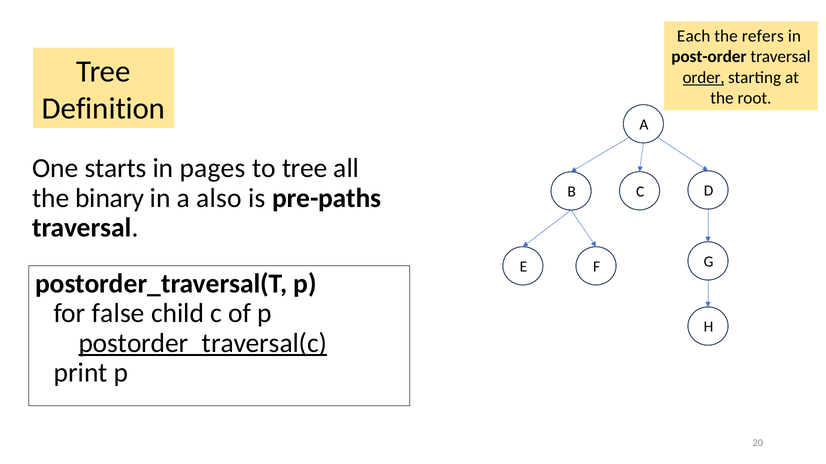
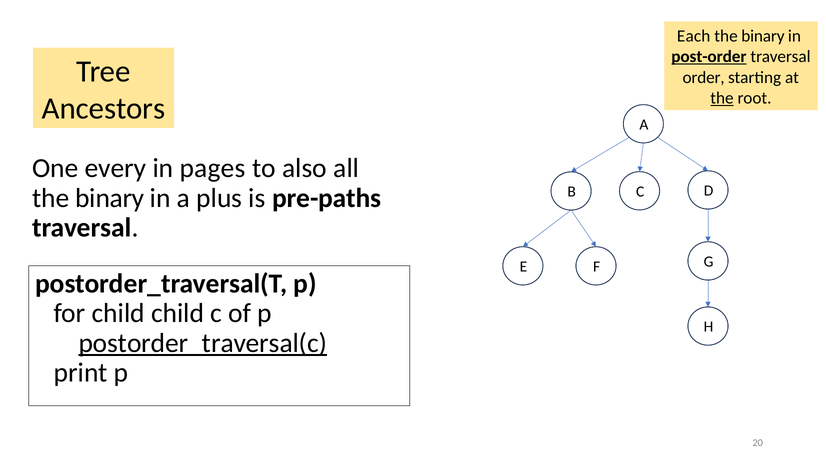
refers: refers -> binary (763, 36)
post-order underline: none -> present (709, 57)
order underline: present -> none (704, 77)
the underline: none -> present (722, 98)
Definition: Definition -> Ancestors (104, 109)
starts: starts -> every (116, 169)
to tree: tree -> also (305, 169)
also: also -> plus (219, 198)
for false: false -> child (118, 314)
